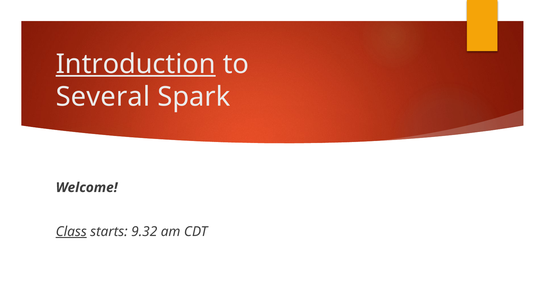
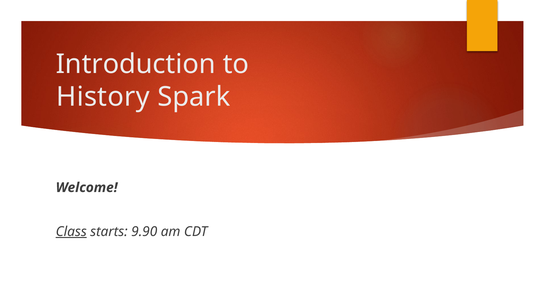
Introduction underline: present -> none (136, 64)
Several: Several -> History (103, 97)
9.32: 9.32 -> 9.90 (144, 231)
